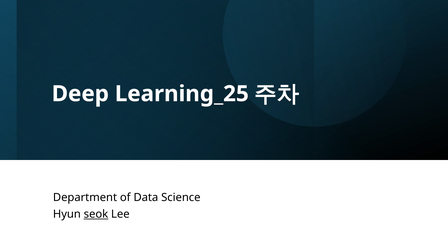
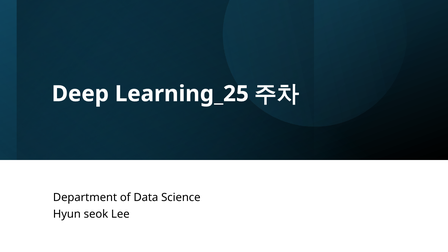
seok underline: present -> none (96, 214)
